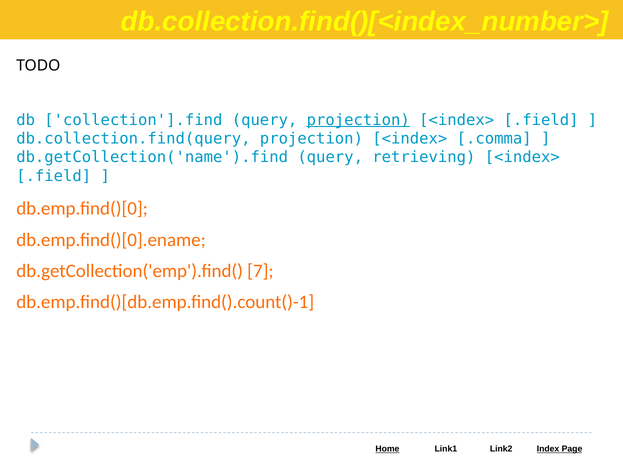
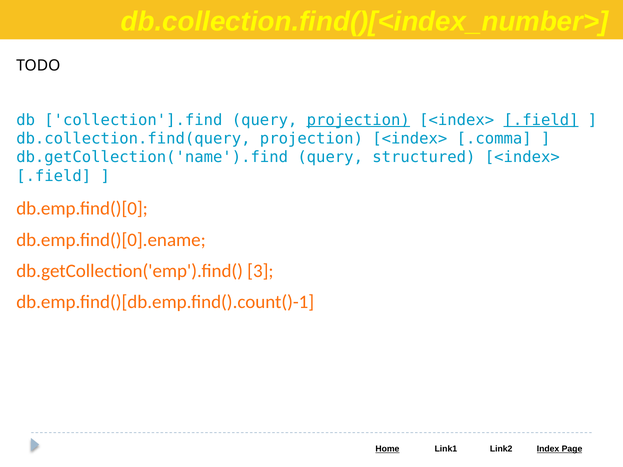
.field underline: none -> present (541, 120)
retrieving: retrieving -> structured (424, 157)
7: 7 -> 3 (260, 271)
